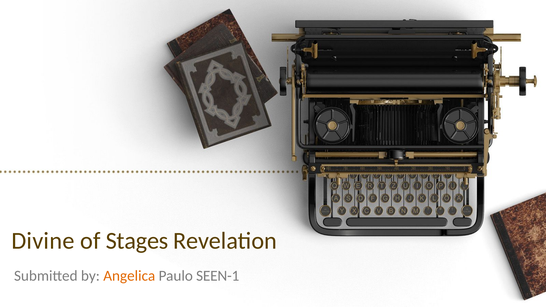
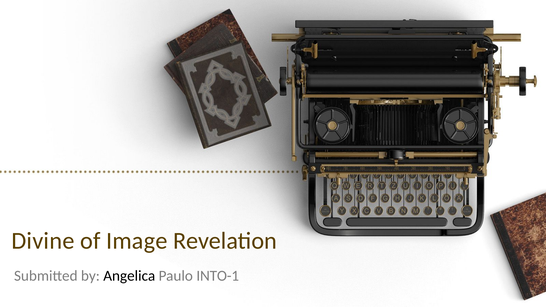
Stages: Stages -> Image (137, 241)
Angelica colour: orange -> black (129, 276)
SEEN-1: SEEN-1 -> INTO-1 (218, 276)
